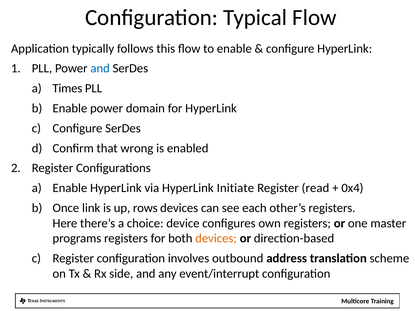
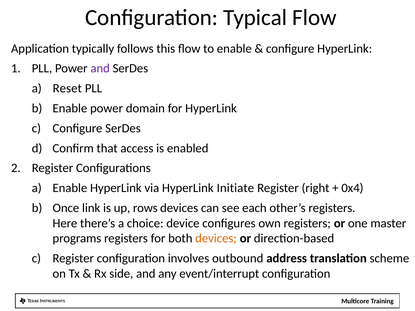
and colour: blue -> purple (100, 69)
Times: Times -> Reset (67, 88)
wrong: wrong -> access (137, 148)
read: read -> right (315, 188)
